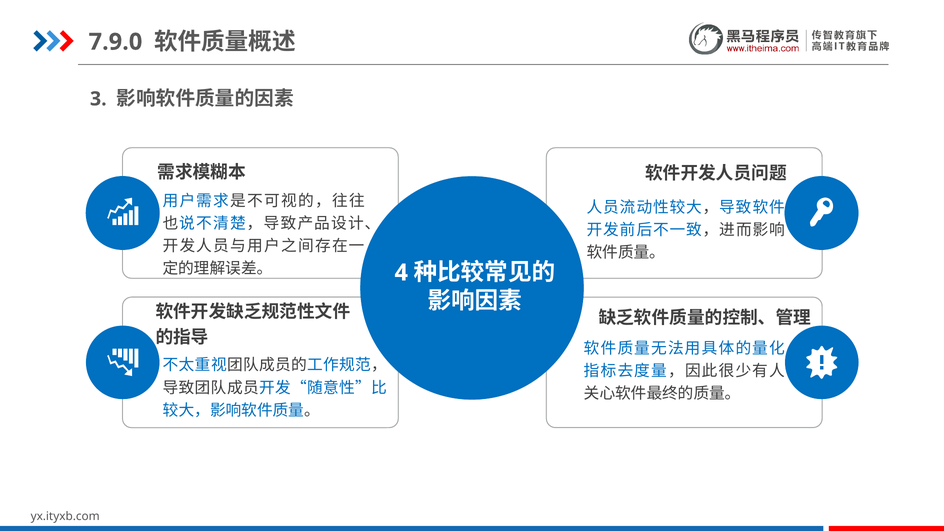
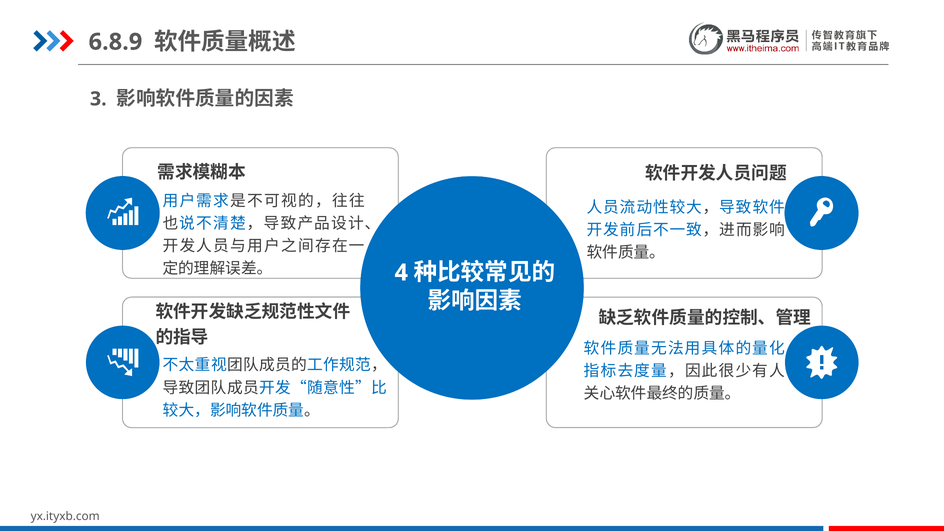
7.9.0: 7.9.0 -> 6.8.9 (115, 42)
